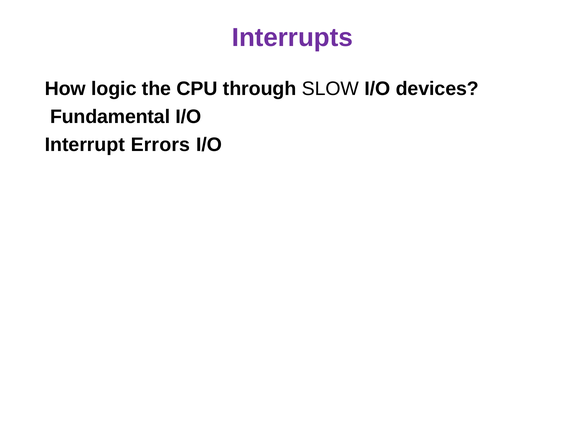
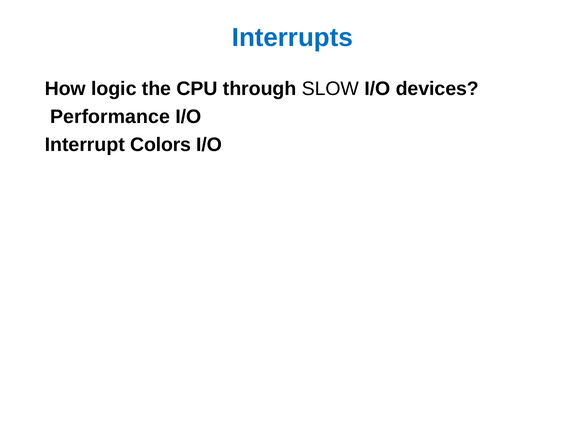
Interrupts colour: purple -> blue (292, 38)
Fundamental: Fundamental -> Performance (110, 117)
Errors: Errors -> Colors (161, 145)
